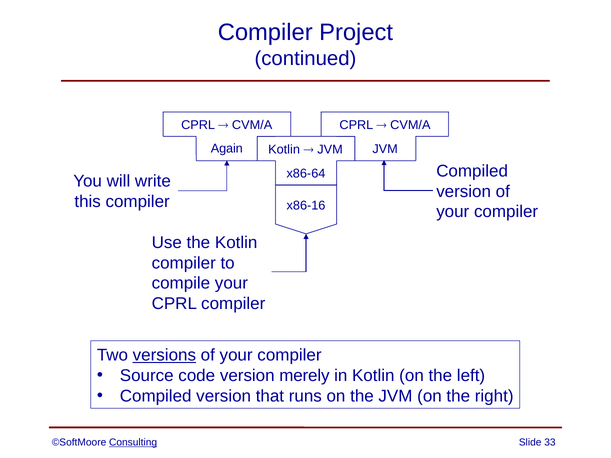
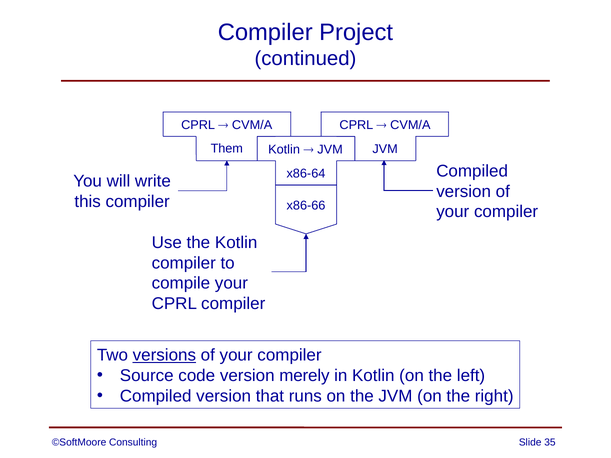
Again: Again -> Them (227, 149)
x86-16: x86-16 -> x86-66 (306, 206)
Consulting underline: present -> none (133, 443)
33: 33 -> 35 (550, 443)
